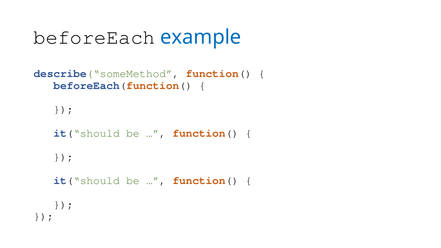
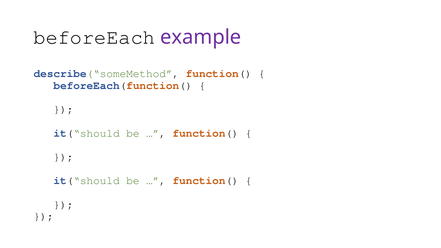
example colour: blue -> purple (201, 37)
